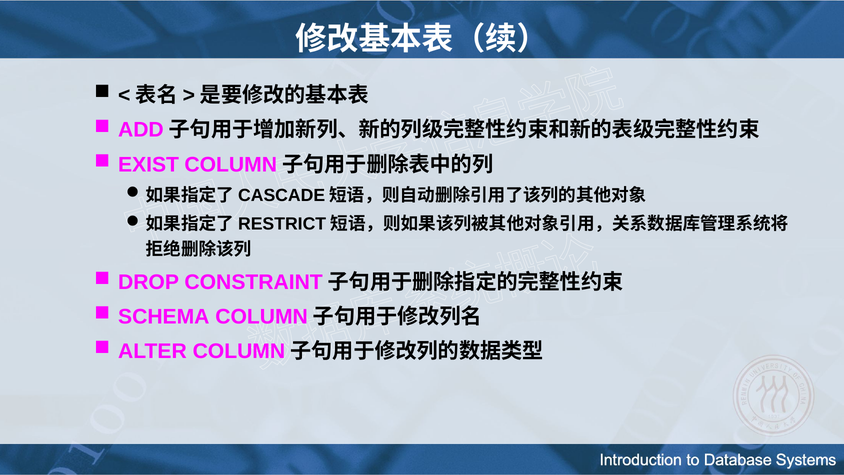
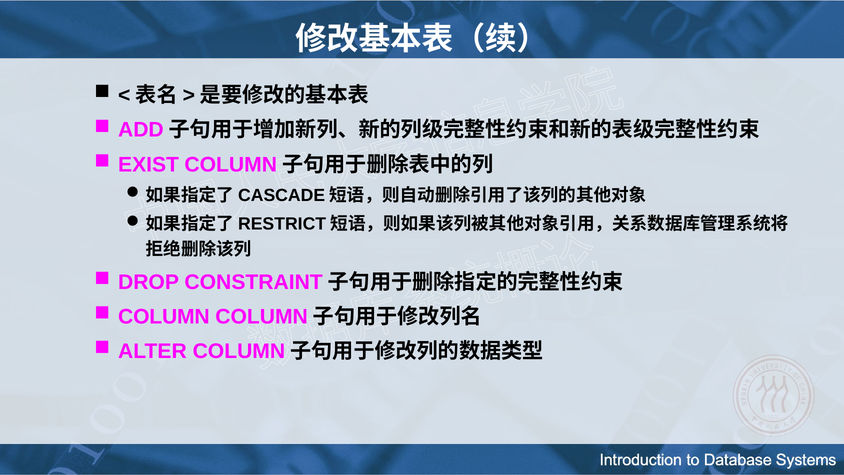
SCHEMA: SCHEMA -> COLUMN (164, 317)
